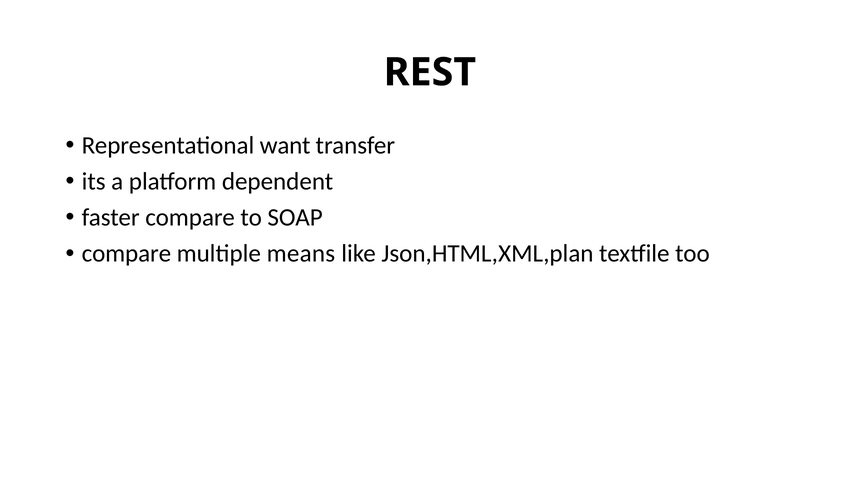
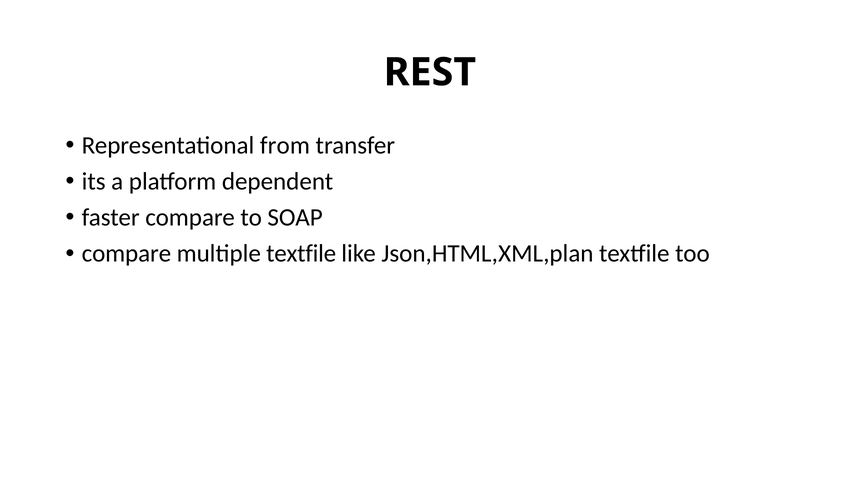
want: want -> from (285, 145)
multiple means: means -> textfile (301, 254)
